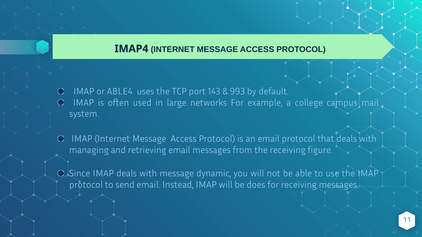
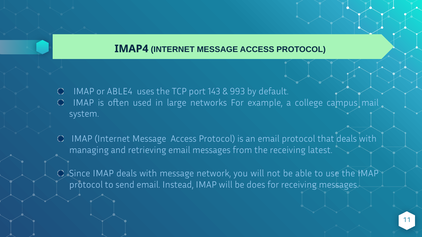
figure: figure -> latest (320, 150)
dynamic: dynamic -> network (214, 174)
